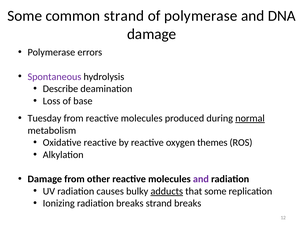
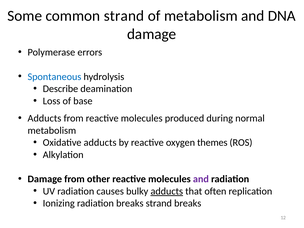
of polymerase: polymerase -> metabolism (201, 16)
Spontaneous colour: purple -> blue (54, 77)
Tuesday: Tuesday -> Adducts (44, 118)
normal underline: present -> none (250, 118)
Oxidative reactive: reactive -> adducts (100, 143)
that some: some -> often (215, 191)
